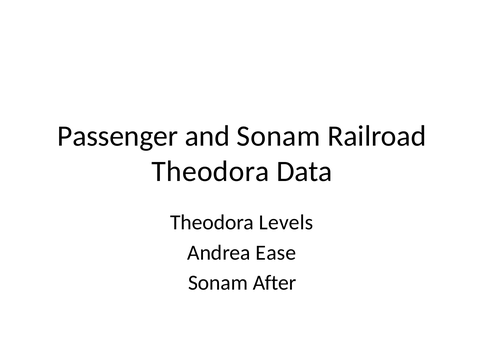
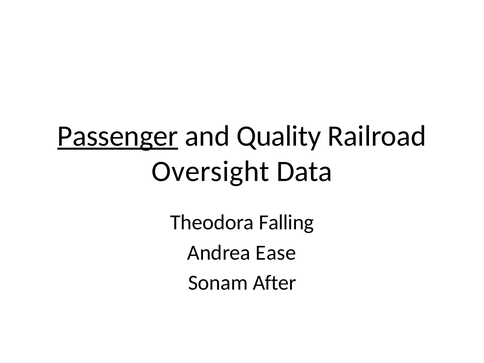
Passenger underline: none -> present (118, 136)
and Sonam: Sonam -> Quality (279, 136)
Theodora: Theodora -> Oversight (210, 171)
Levels: Levels -> Falling (286, 223)
